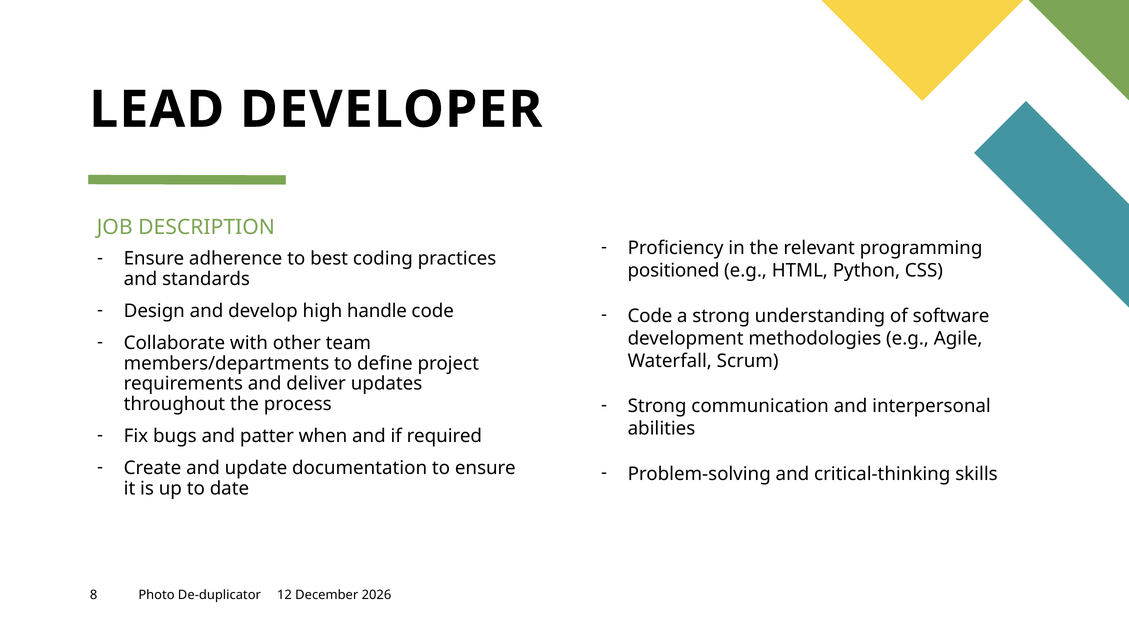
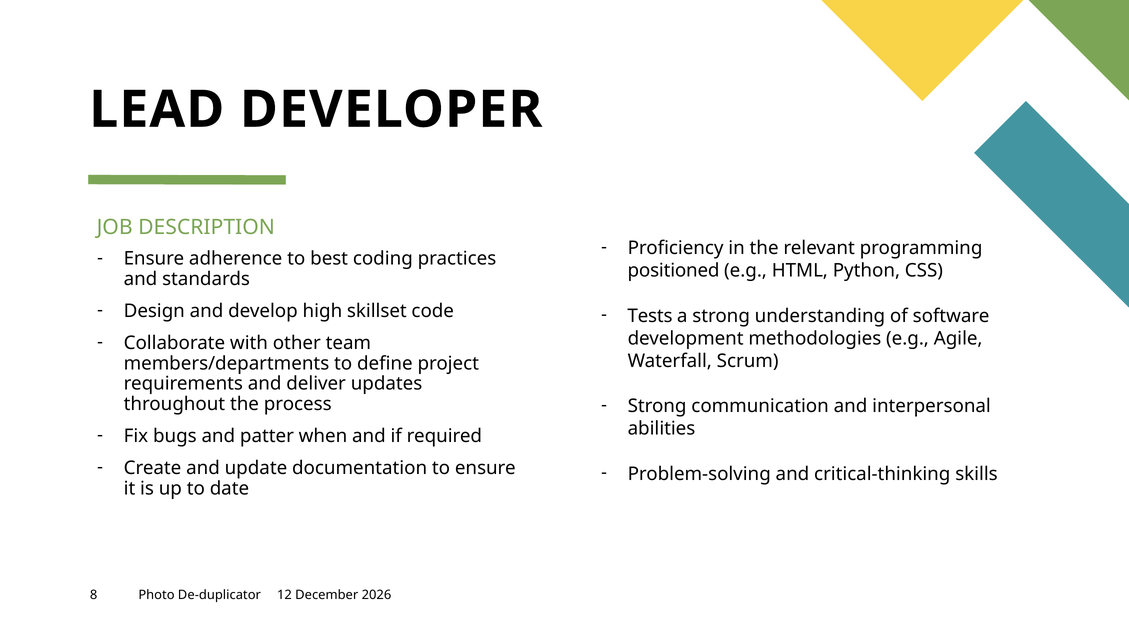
handle: handle -> skillset (377, 311)
Code: Code -> Tests (650, 316)
